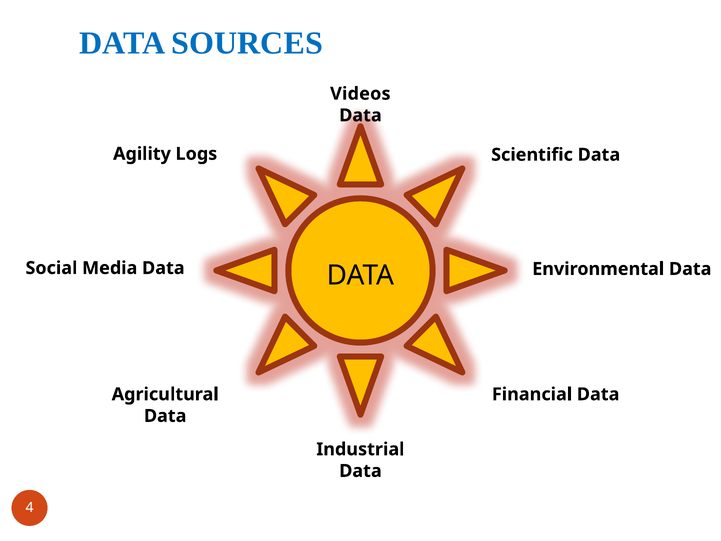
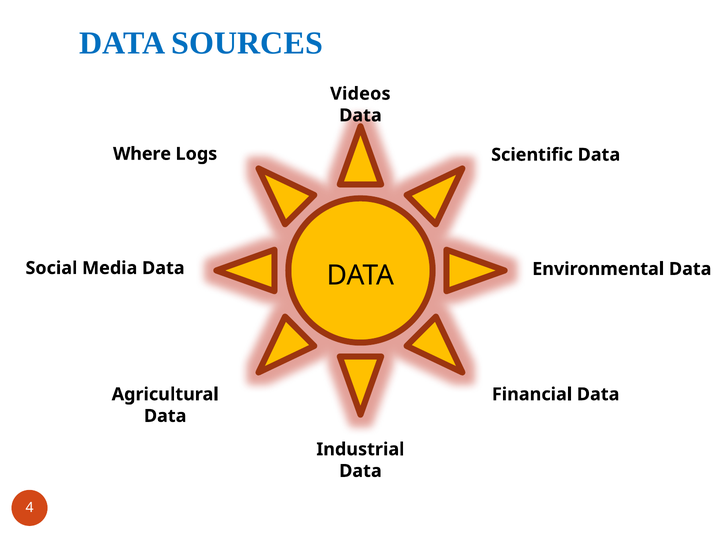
Agility: Agility -> Where (142, 154)
